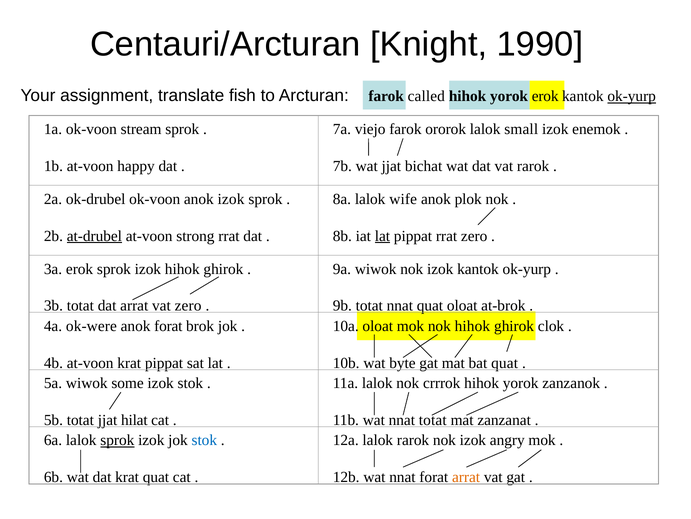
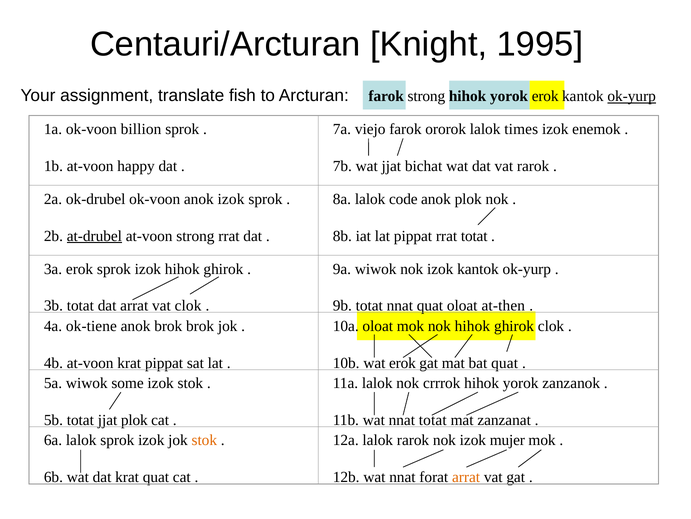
1990: 1990 -> 1995 (540, 45)
farok called: called -> strong (426, 96)
stream: stream -> billion (141, 129)
small: small -> times (521, 129)
wife: wife -> code (403, 199)
lat underline: present -> none (382, 236)
rrat zero: zero -> totat (474, 236)
vat zero: zero -> clok (188, 305)
at-brok: at-brok -> at-then (503, 305)
ok-were: ok-were -> ok-tiene (91, 326)
anok forat: forat -> brok (168, 326)
wat byte: byte -> erok (402, 362)
jjat hilat: hilat -> plok (134, 420)
sprok underline: present -> none (117, 440)
stok colour: blue -> orange (204, 440)
angry: angry -> mujer (507, 440)
